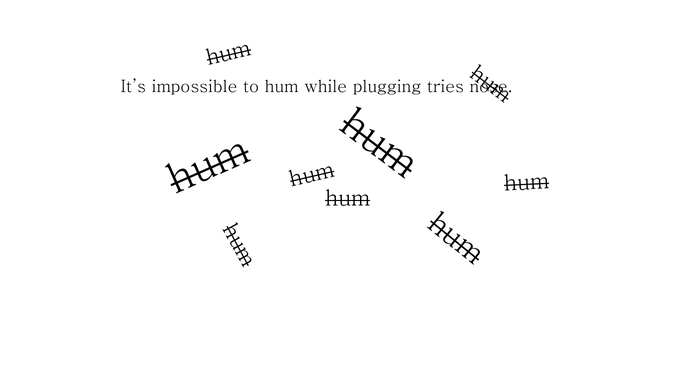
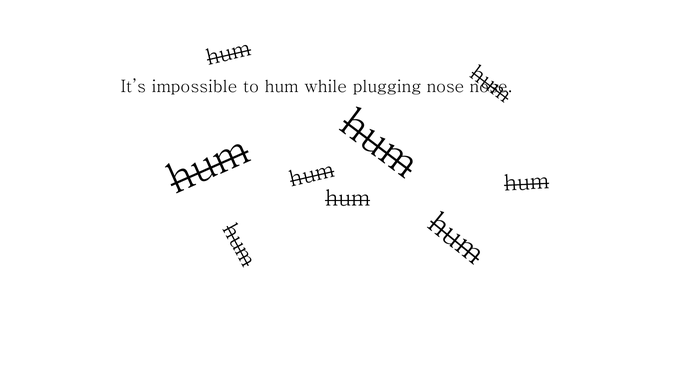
plugging tries: tries -> nose (446, 87)
